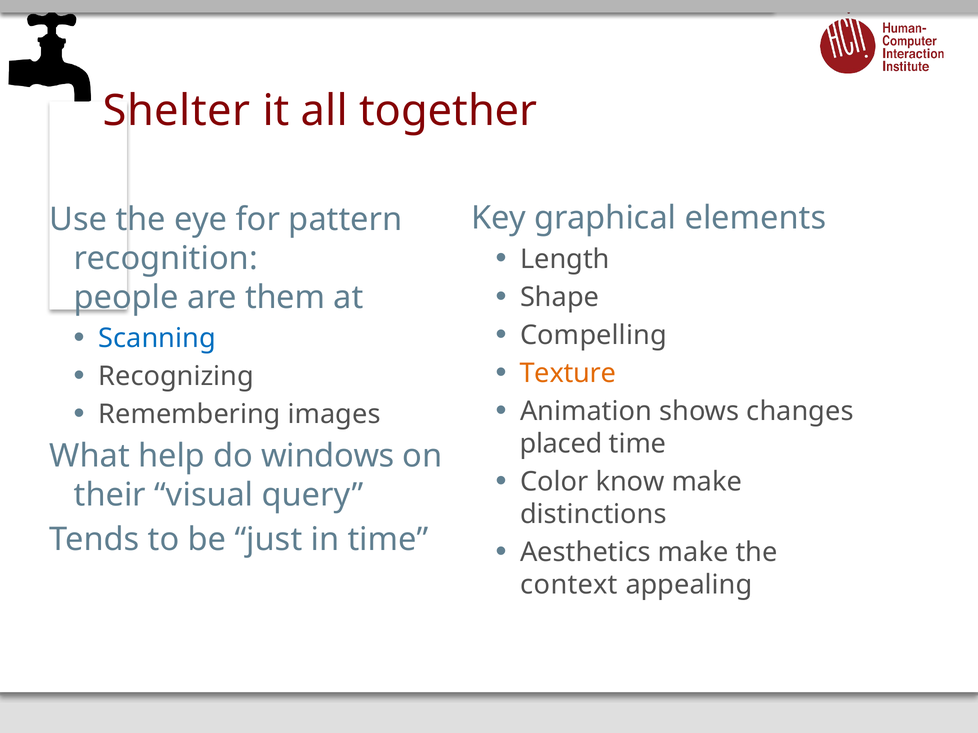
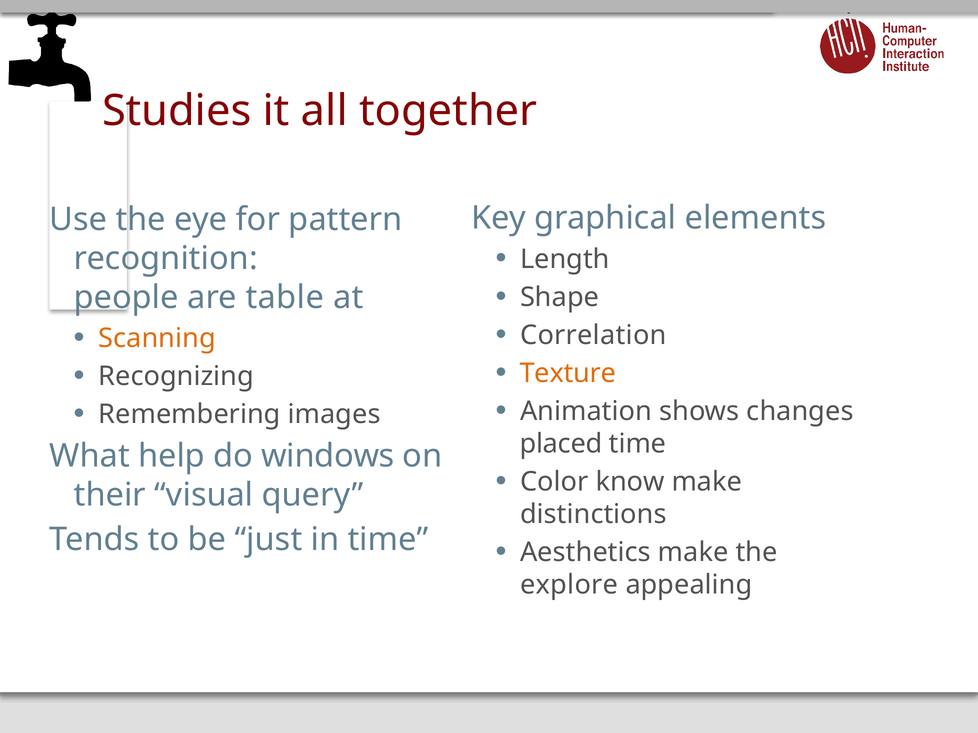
Shelter: Shelter -> Studies (177, 111)
them: them -> table (285, 298)
Compelling: Compelling -> Correlation (593, 335)
Scanning colour: blue -> orange (157, 339)
context: context -> explore (569, 585)
